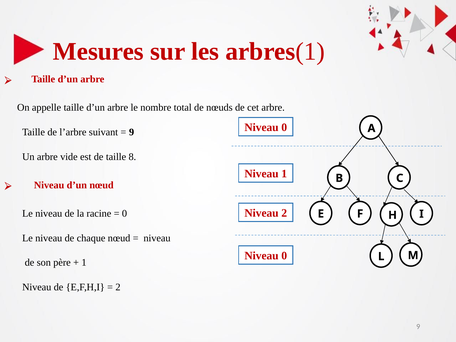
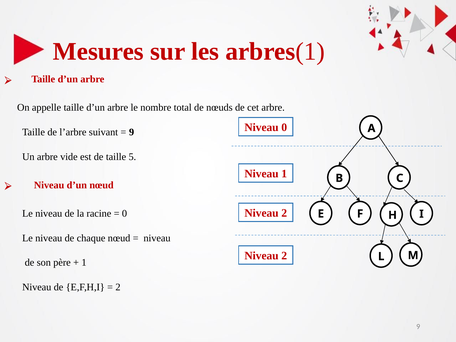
8: 8 -> 5 (132, 157)
0: 0 -> 2 (284, 256)
